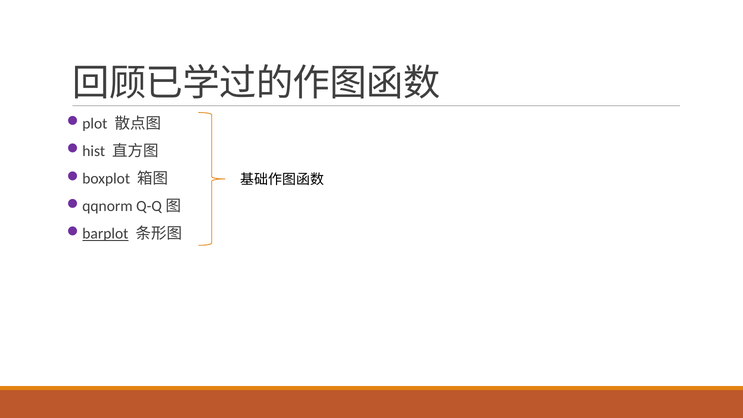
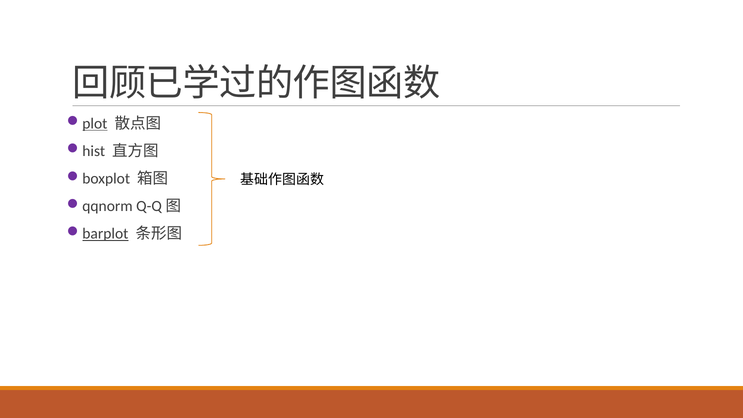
plot underline: none -> present (95, 124)
